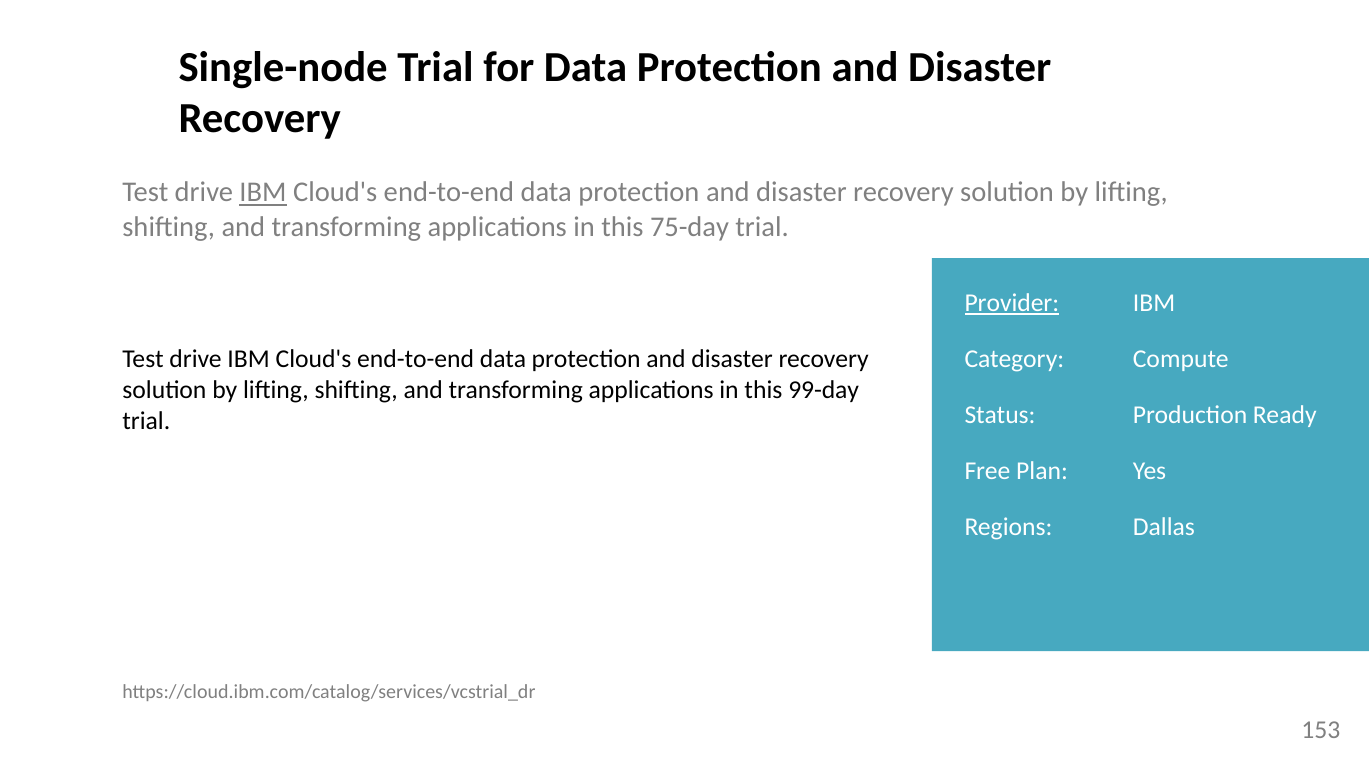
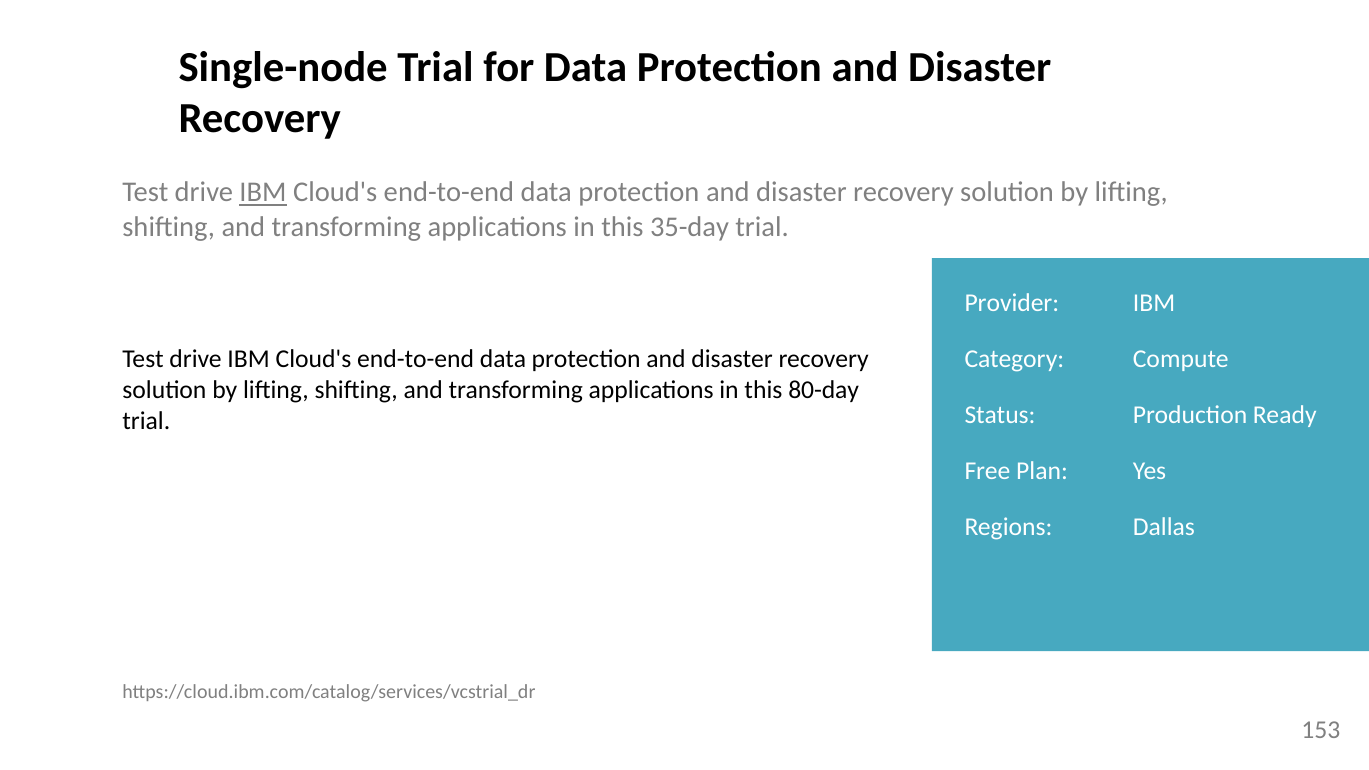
75-day: 75-day -> 35-day (689, 227)
Provider underline: present -> none (1012, 303)
99-day: 99-day -> 80-day (824, 390)
